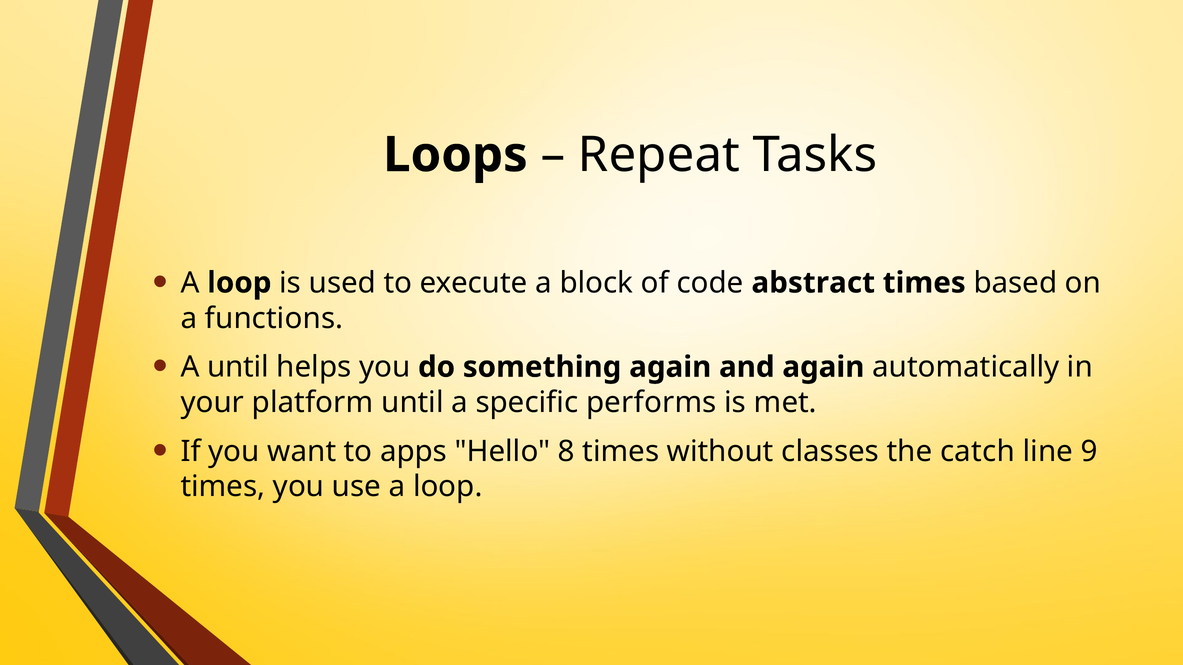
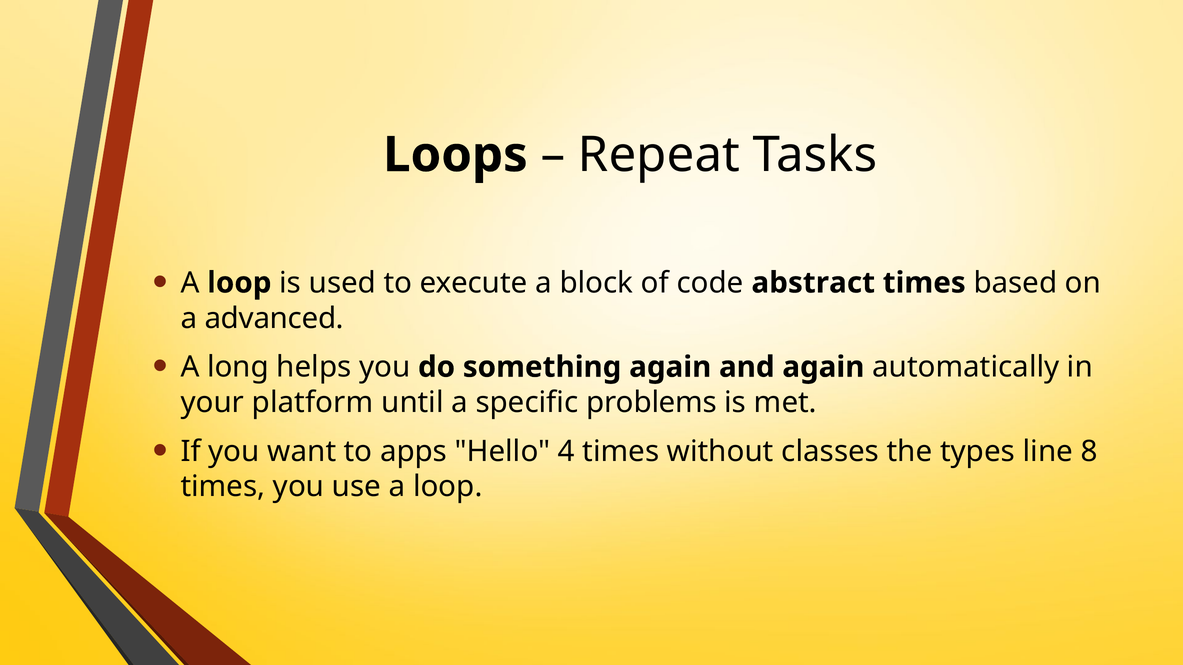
functions: functions -> advanced (274, 318)
A until: until -> long (238, 367)
performs: performs -> problems (652, 403)
8: 8 -> 4 (566, 452)
catch: catch -> types (978, 452)
9: 9 -> 8 (1089, 452)
